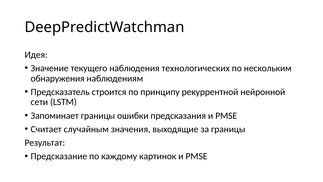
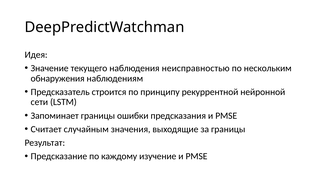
технологических: технологических -> неисправностью (196, 68)
картинок: картинок -> изучение (158, 156)
